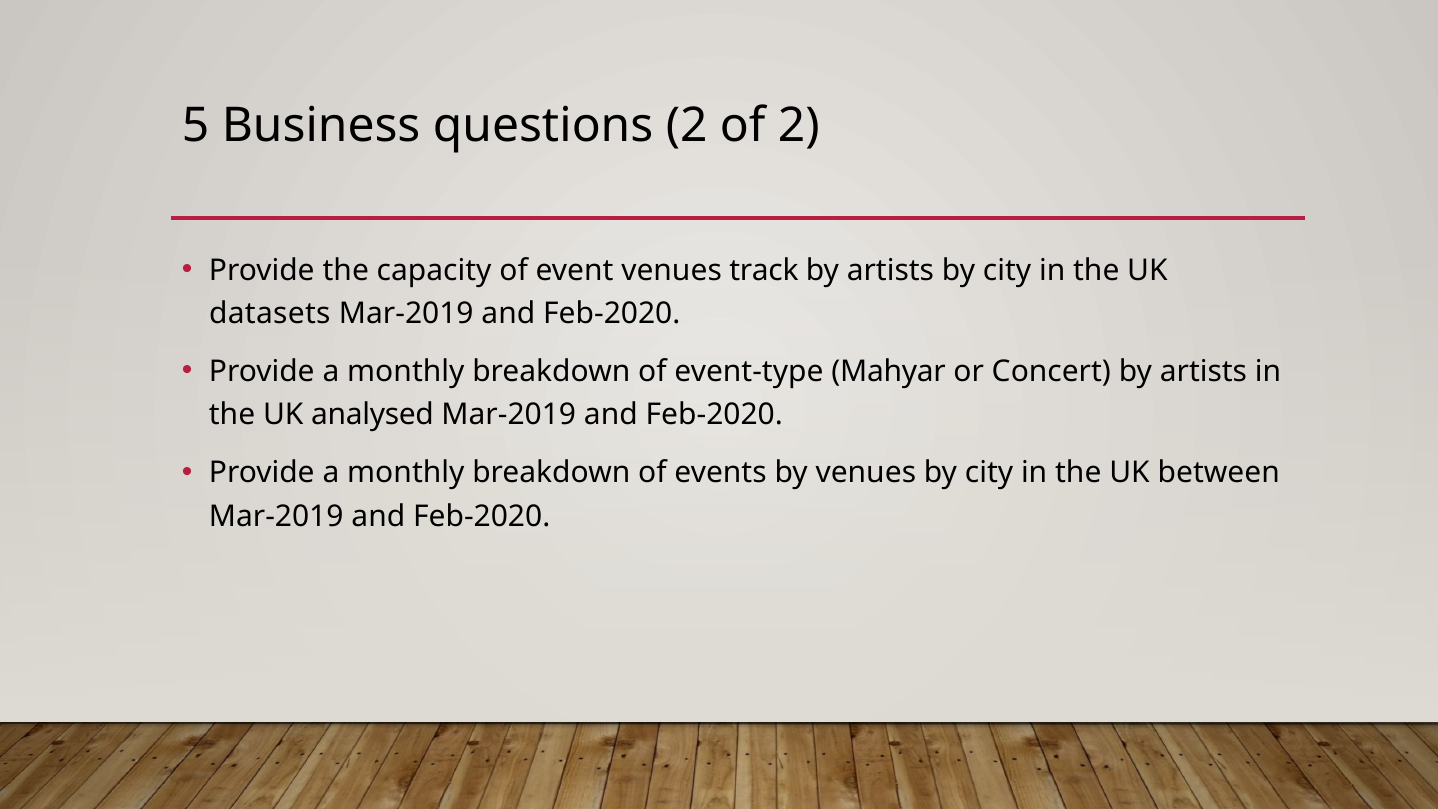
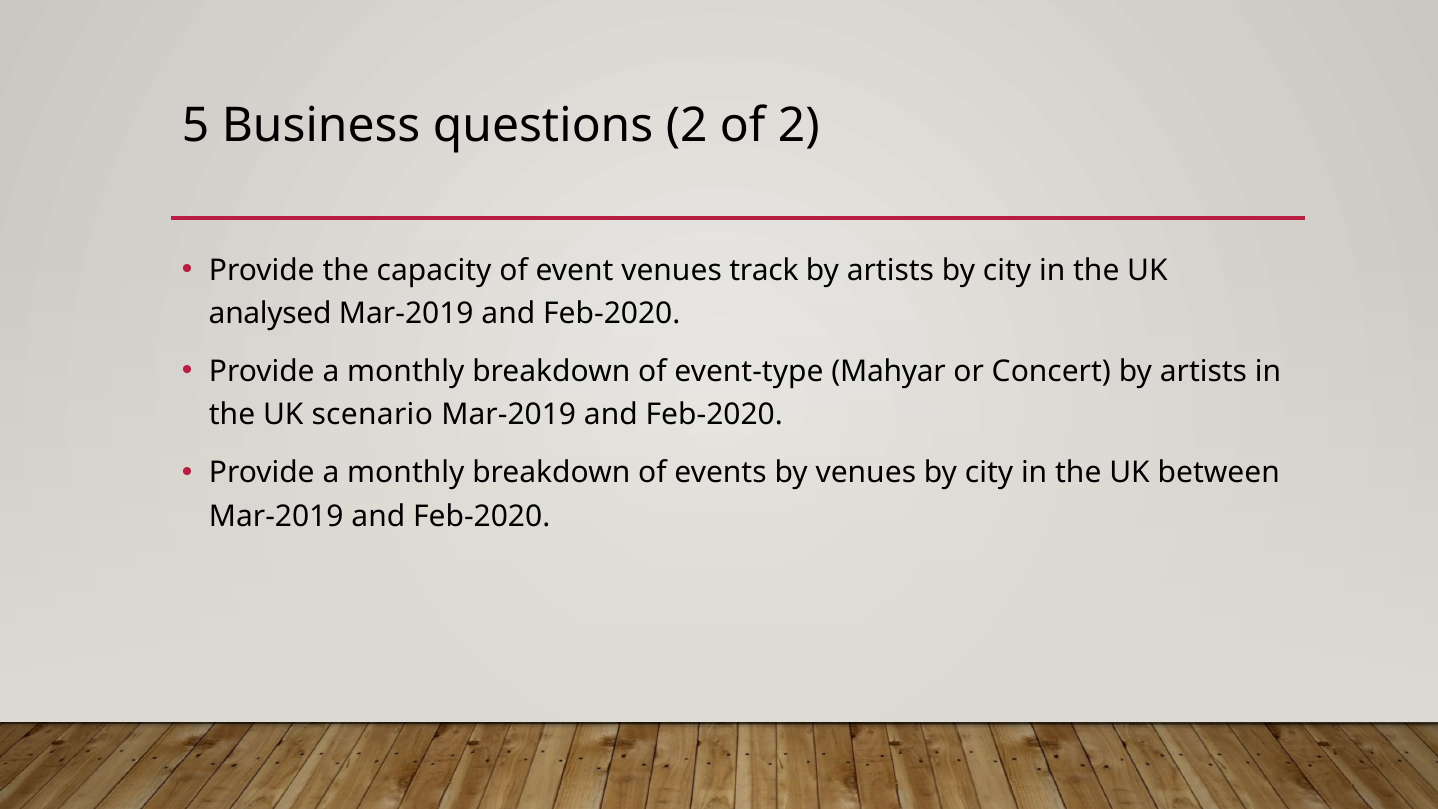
datasets: datasets -> analysed (270, 314)
analysed: analysed -> scenario (372, 415)
